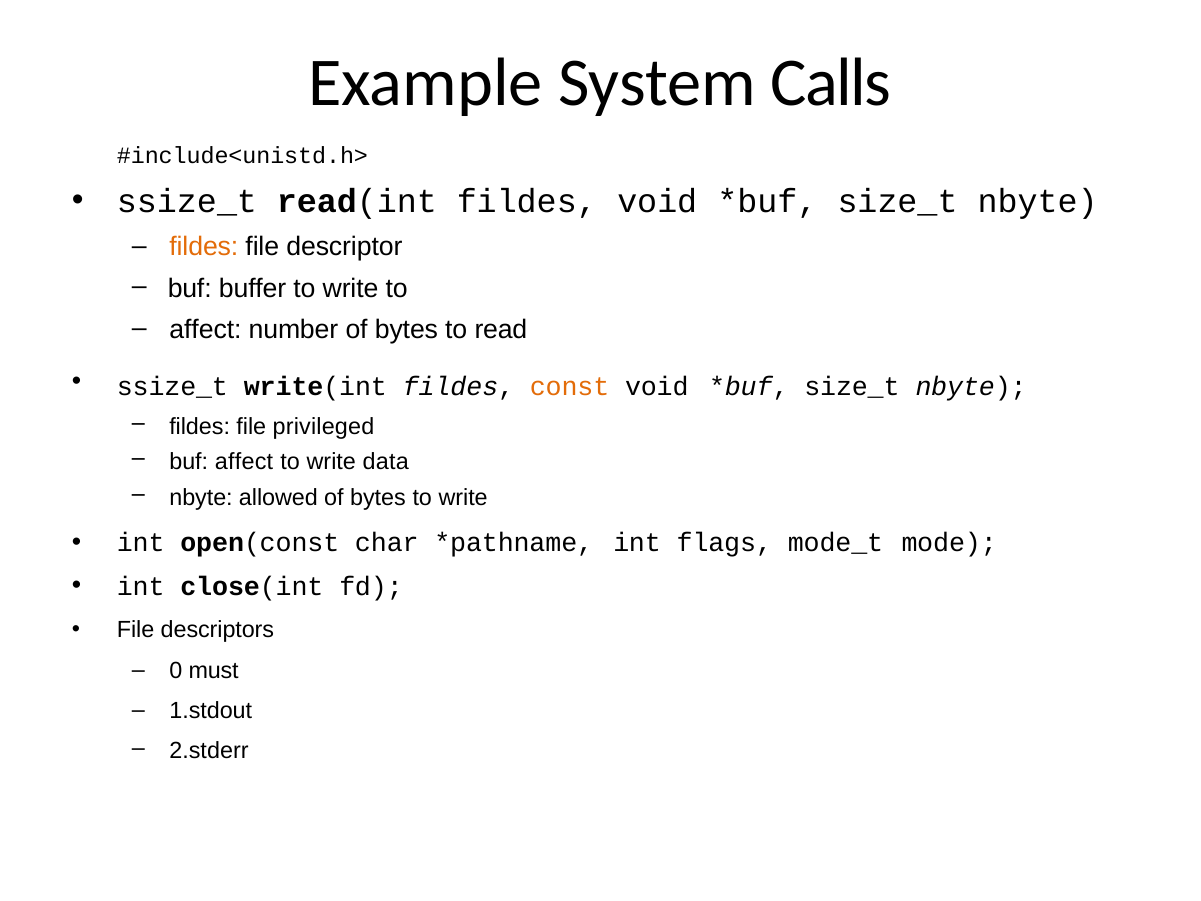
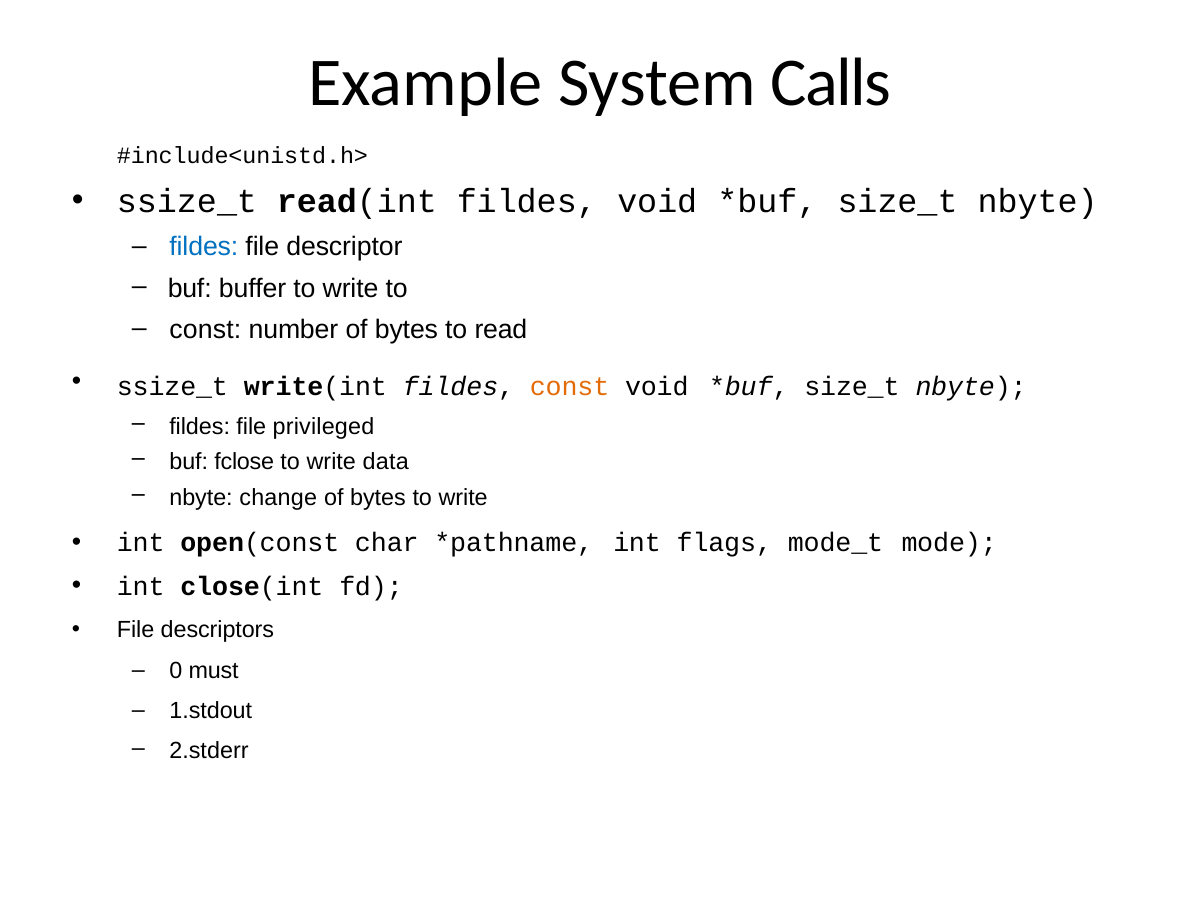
fildes colour: orange -> blue (204, 247)
affect: affect -> const (205, 329)
buf affect: affect -> fclose (244, 461)
allowed: allowed -> change (278, 498)
